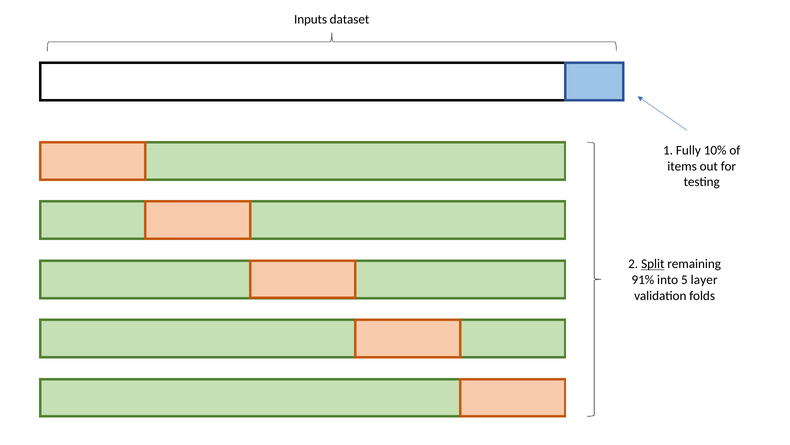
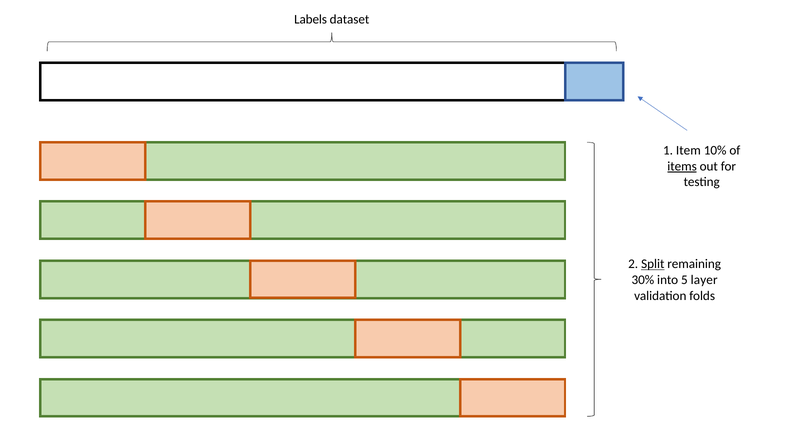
Inputs: Inputs -> Labels (311, 19)
Fully: Fully -> Item (688, 150)
items underline: none -> present (682, 166)
91%: 91% -> 30% (643, 280)
